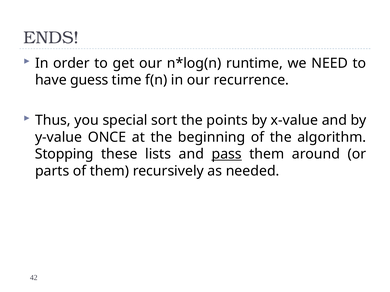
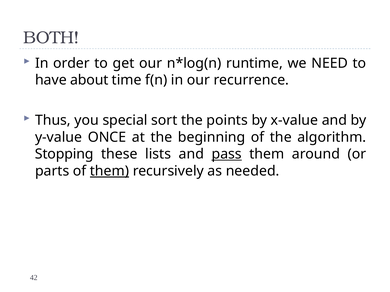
ENDS: ENDS -> BOTH (51, 38)
guess: guess -> about (89, 80)
them underline: none -> present (109, 171)
